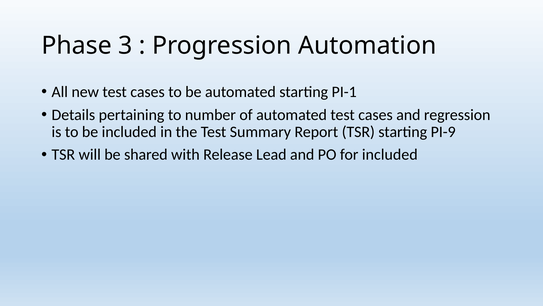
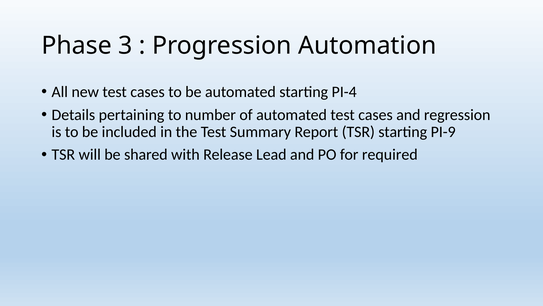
PI-1: PI-1 -> PI-4 (344, 92)
for included: included -> required (390, 154)
